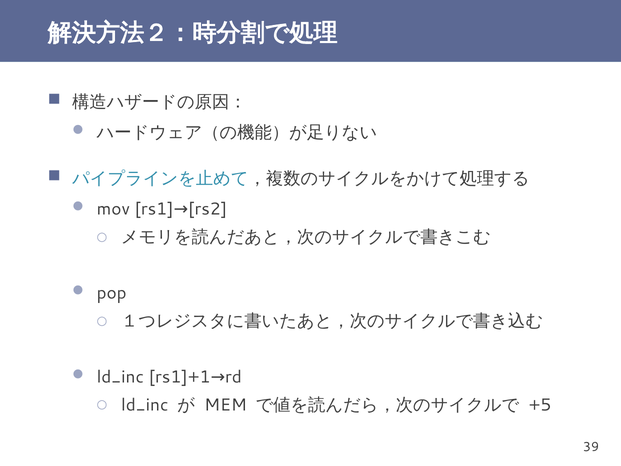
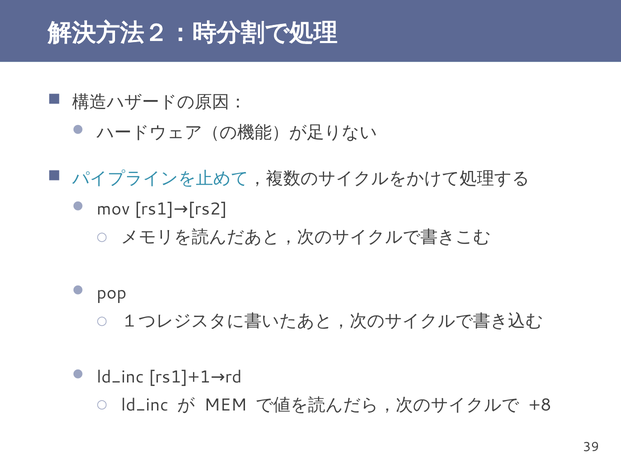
+5: +5 -> +8 (540, 405)
